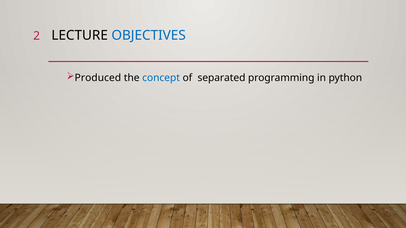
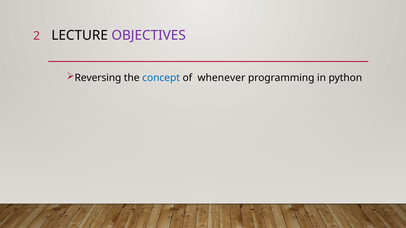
OBJECTIVES colour: blue -> purple (149, 36)
Produced: Produced -> Reversing (98, 78)
separated: separated -> whenever (221, 78)
